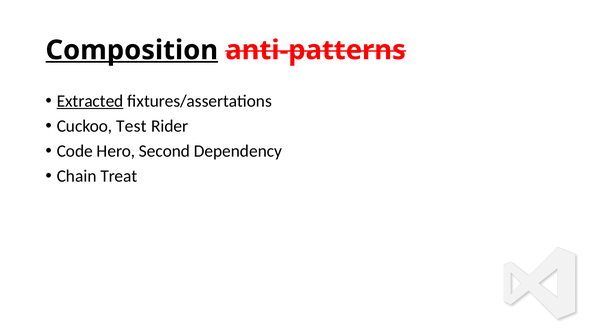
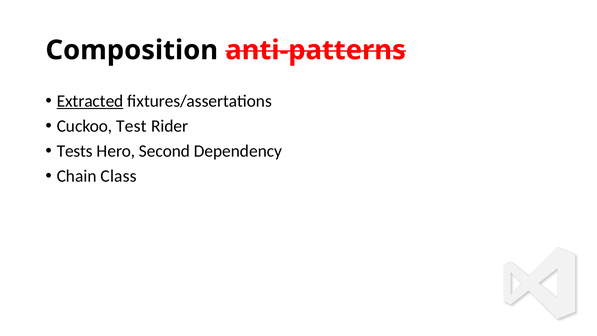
Composition underline: present -> none (132, 50)
Code: Code -> Tests (75, 151)
Treat: Treat -> Class (119, 176)
